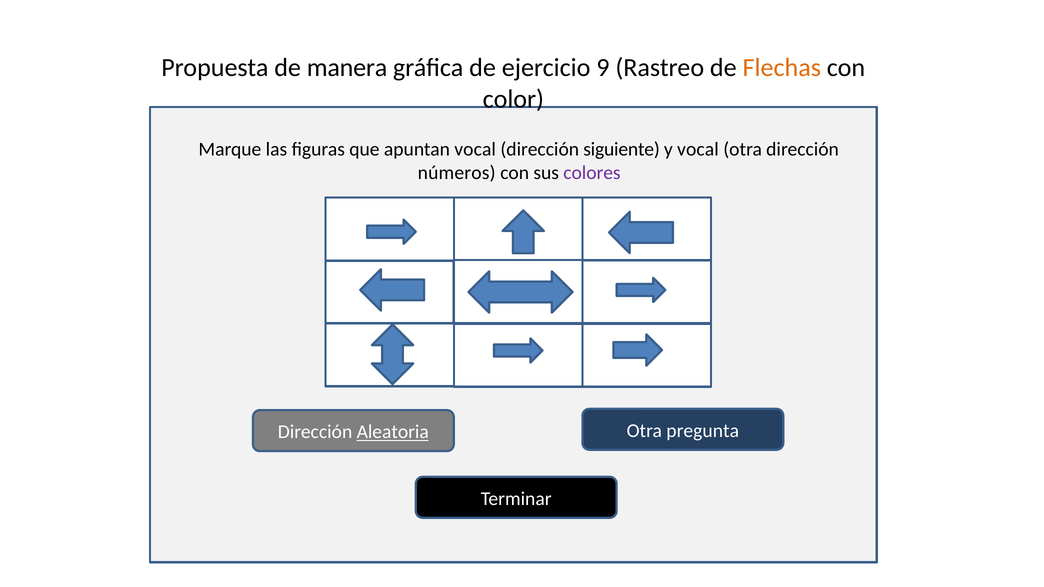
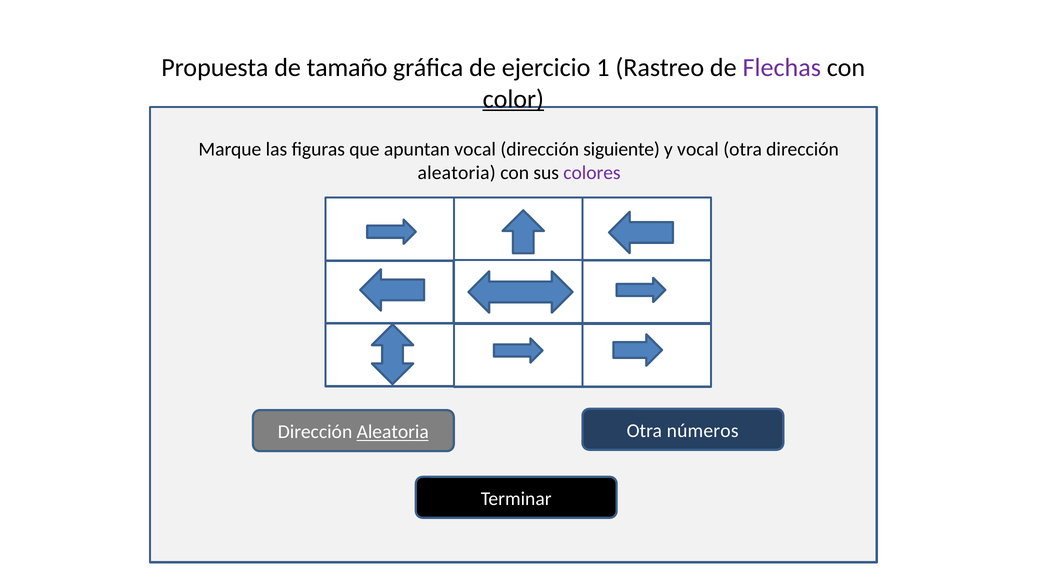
manera: manera -> tamaño (347, 68)
9: 9 -> 1 (603, 68)
Flechas colour: orange -> purple (782, 68)
color underline: none -> present (513, 99)
números: números -> aleatoria (457, 173)
pregunta: pregunta -> números (703, 431)
